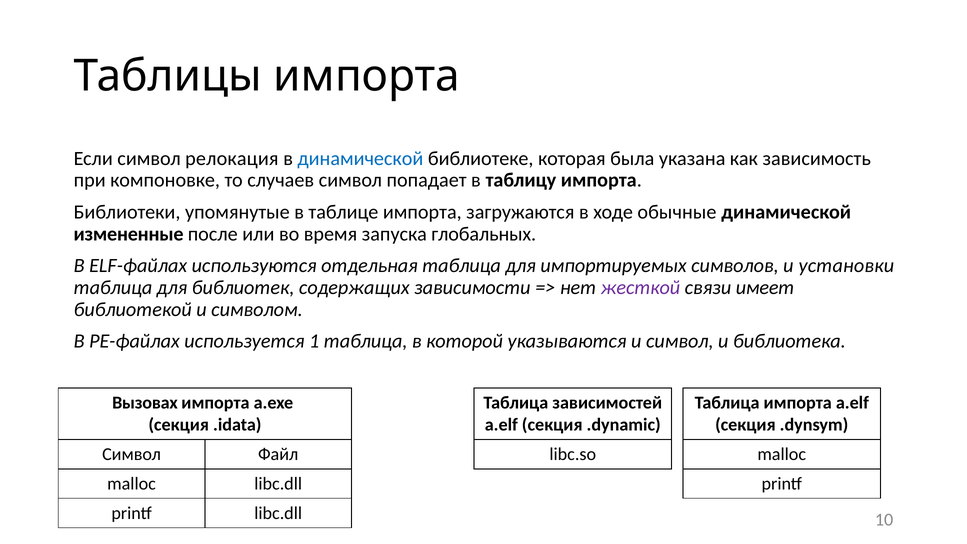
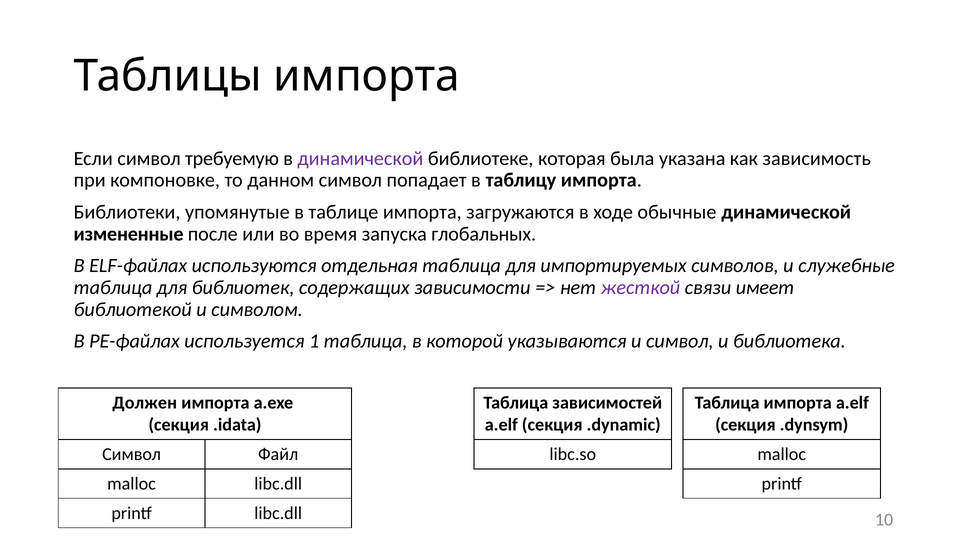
релокация: релокация -> требуемую (232, 158)
динамической colour: blue -> purple (360, 158)
случаев: случаев -> данном (281, 180)
установки: установки -> служебные (847, 266)
Вызовах: Вызовах -> Должен (145, 403)
